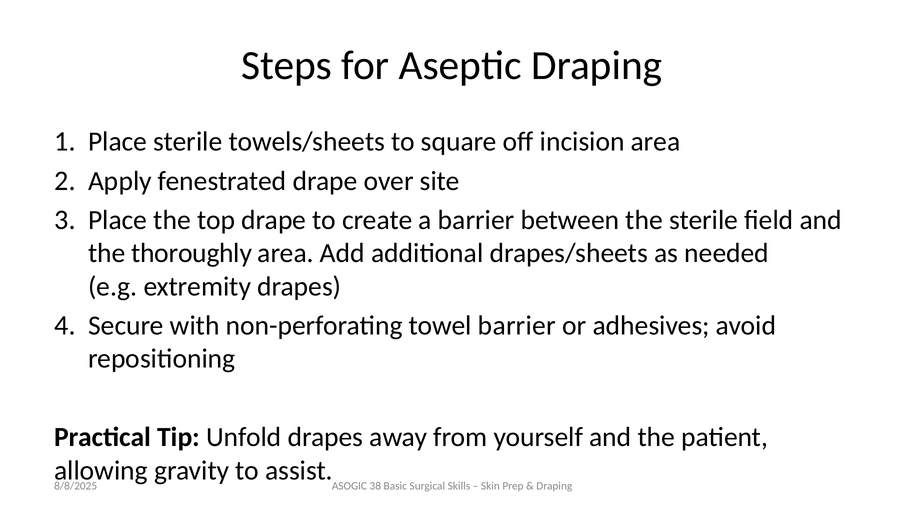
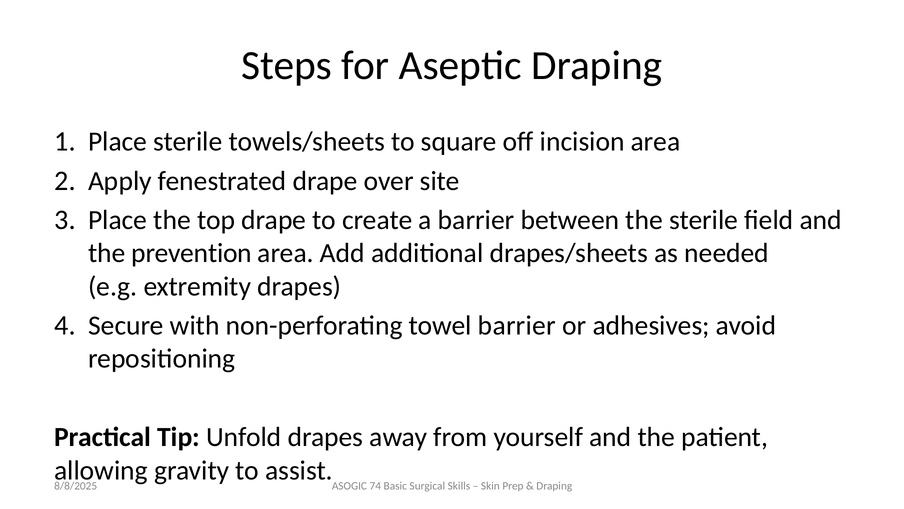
thoroughly: thoroughly -> prevention (192, 253)
38: 38 -> 74 (375, 486)
